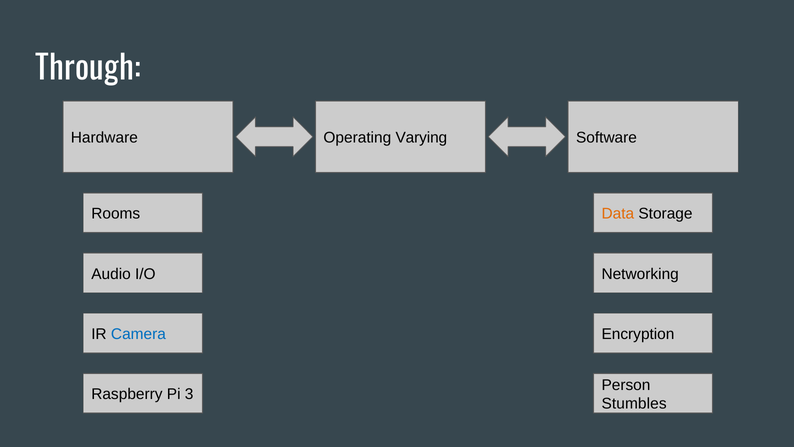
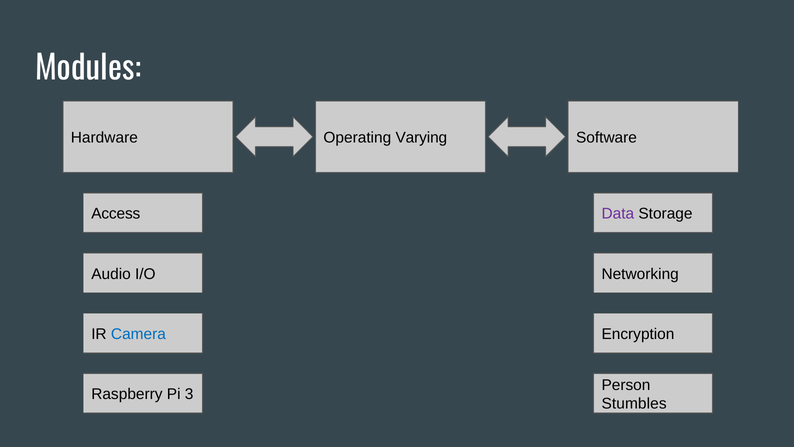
Through: Through -> Modules (88, 69)
Rooms: Rooms -> Access (116, 214)
Data colour: orange -> purple (618, 214)
